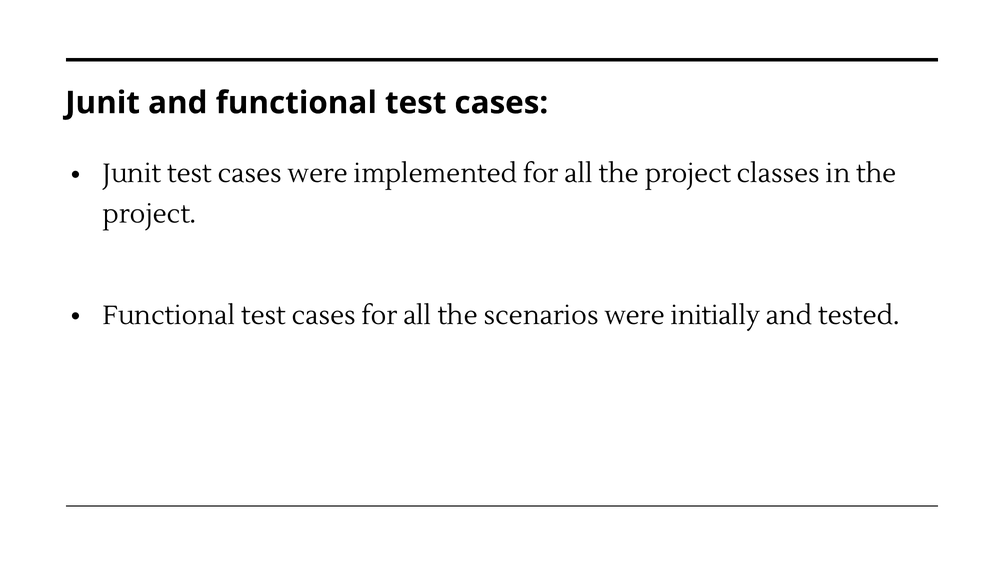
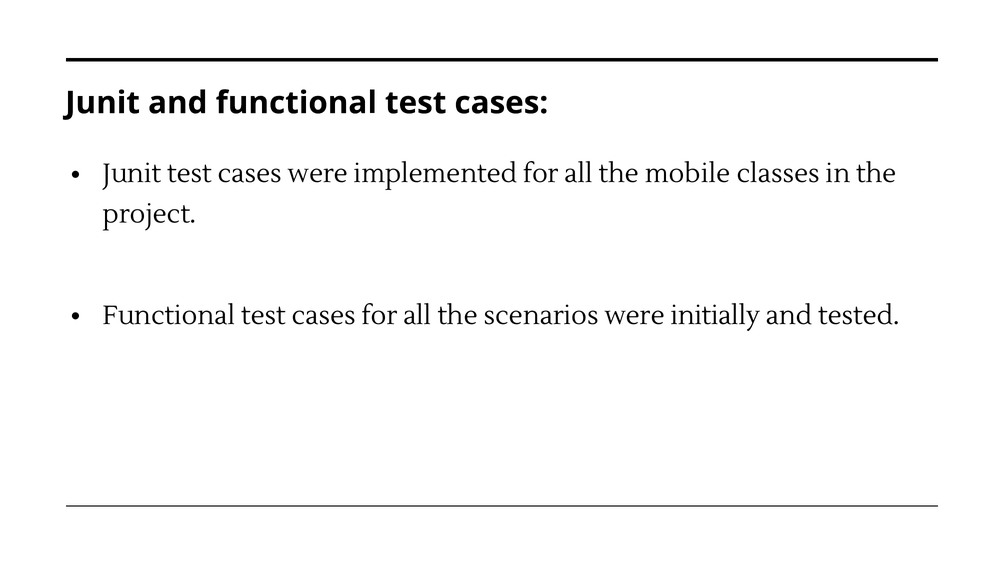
all the project: project -> mobile (688, 174)
